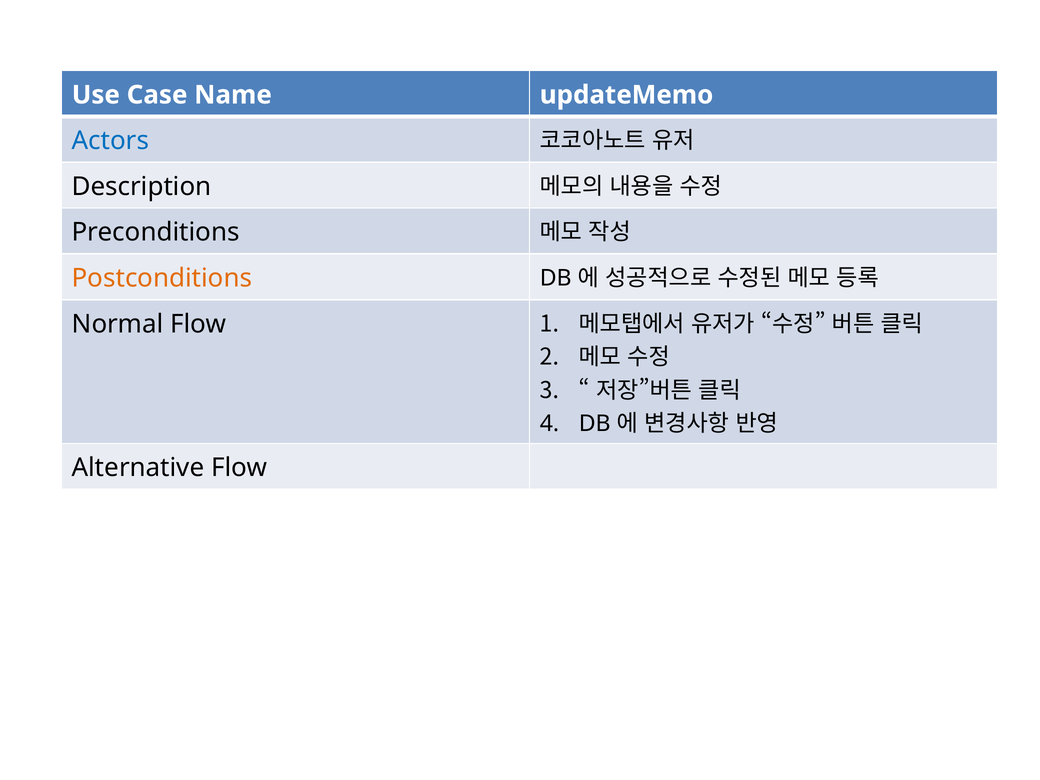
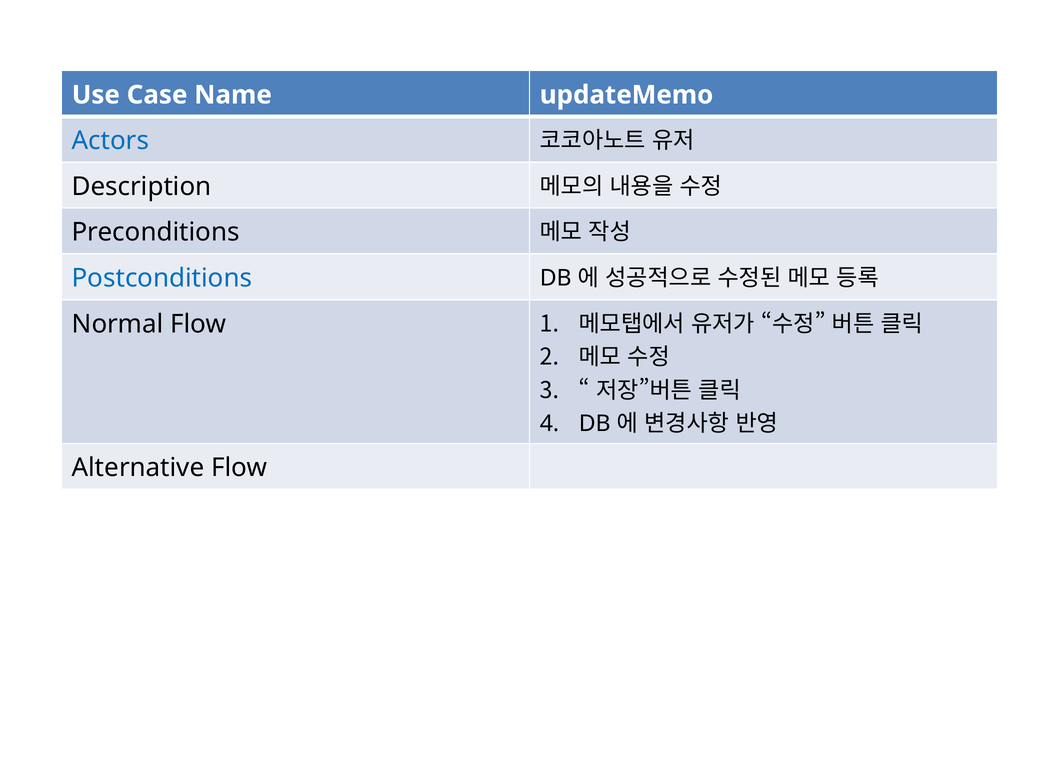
Postconditions colour: orange -> blue (162, 278)
